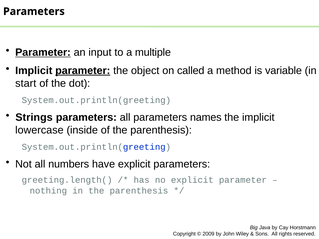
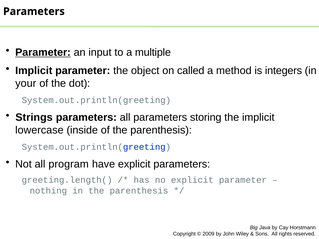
parameter underline: present -> none (83, 71)
variable: variable -> integers (284, 71)
start: start -> your (26, 83)
names: names -> storing (206, 117)
numbers: numbers -> program (69, 164)
